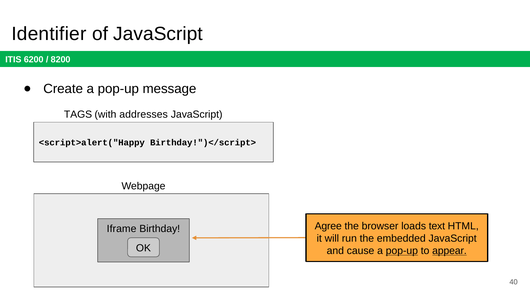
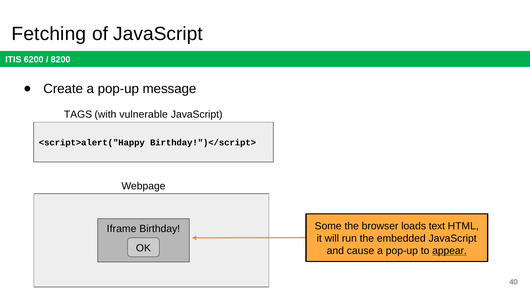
Identifier: Identifier -> Fetching (49, 34)
addresses: addresses -> vulnerable (144, 115)
Agree: Agree -> Some (328, 226)
pop-up underline: present -> none (402, 251)
